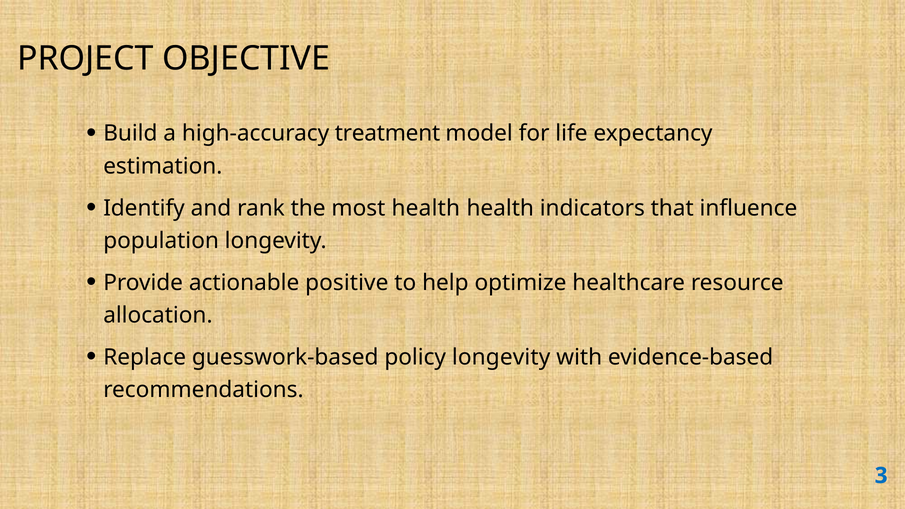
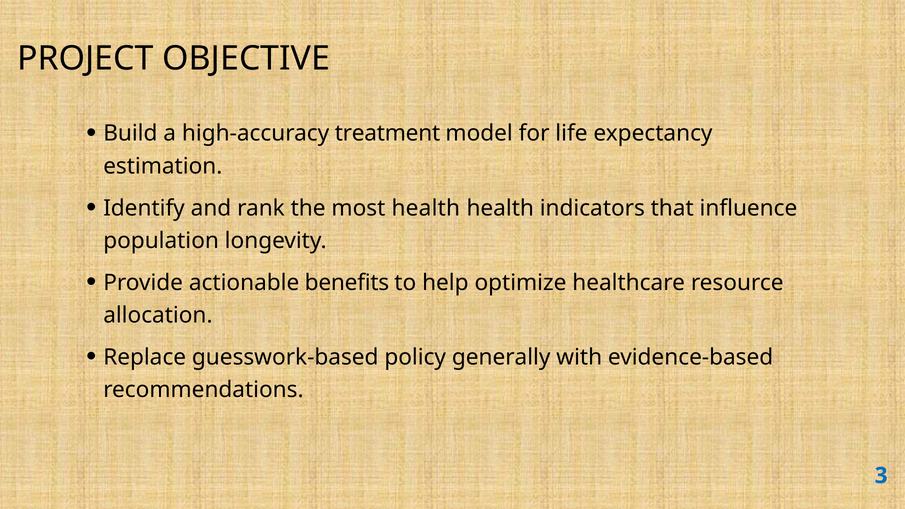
positive: positive -> benefits (347, 283)
policy longevity: longevity -> generally (501, 357)
